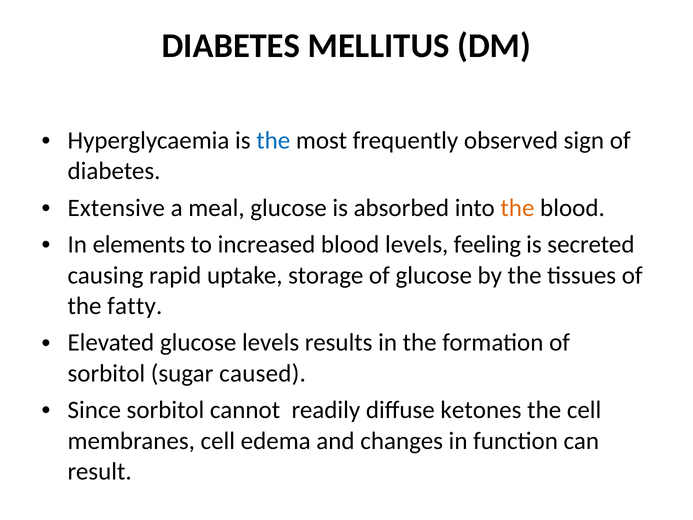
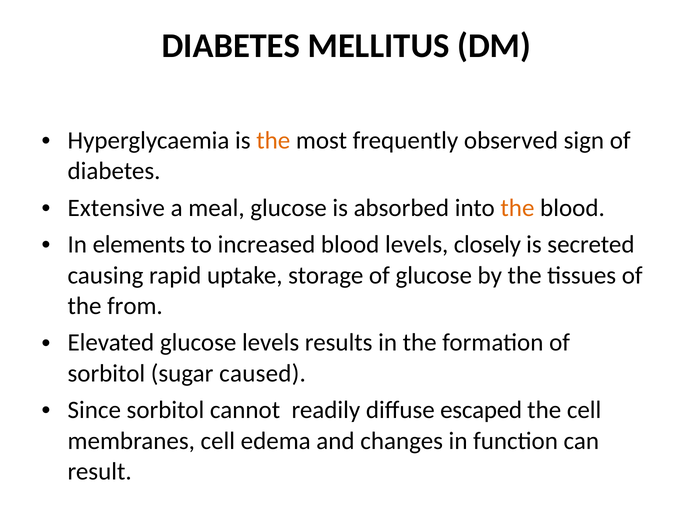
the colour: blue -> orange (273, 140)
feeling: feeling -> closely (487, 245)
fatty: fatty -> from (135, 306)
ketones: ketones -> escaped (481, 410)
